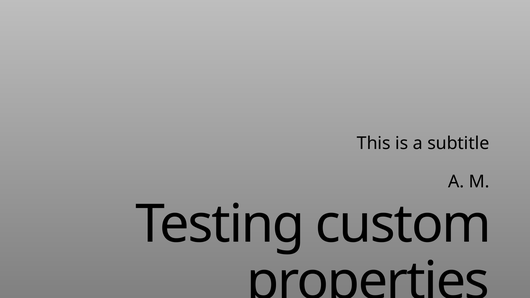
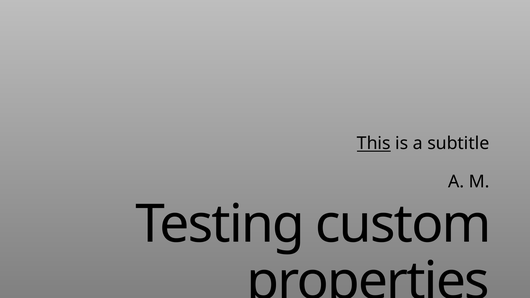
This underline: none -> present (374, 144)
